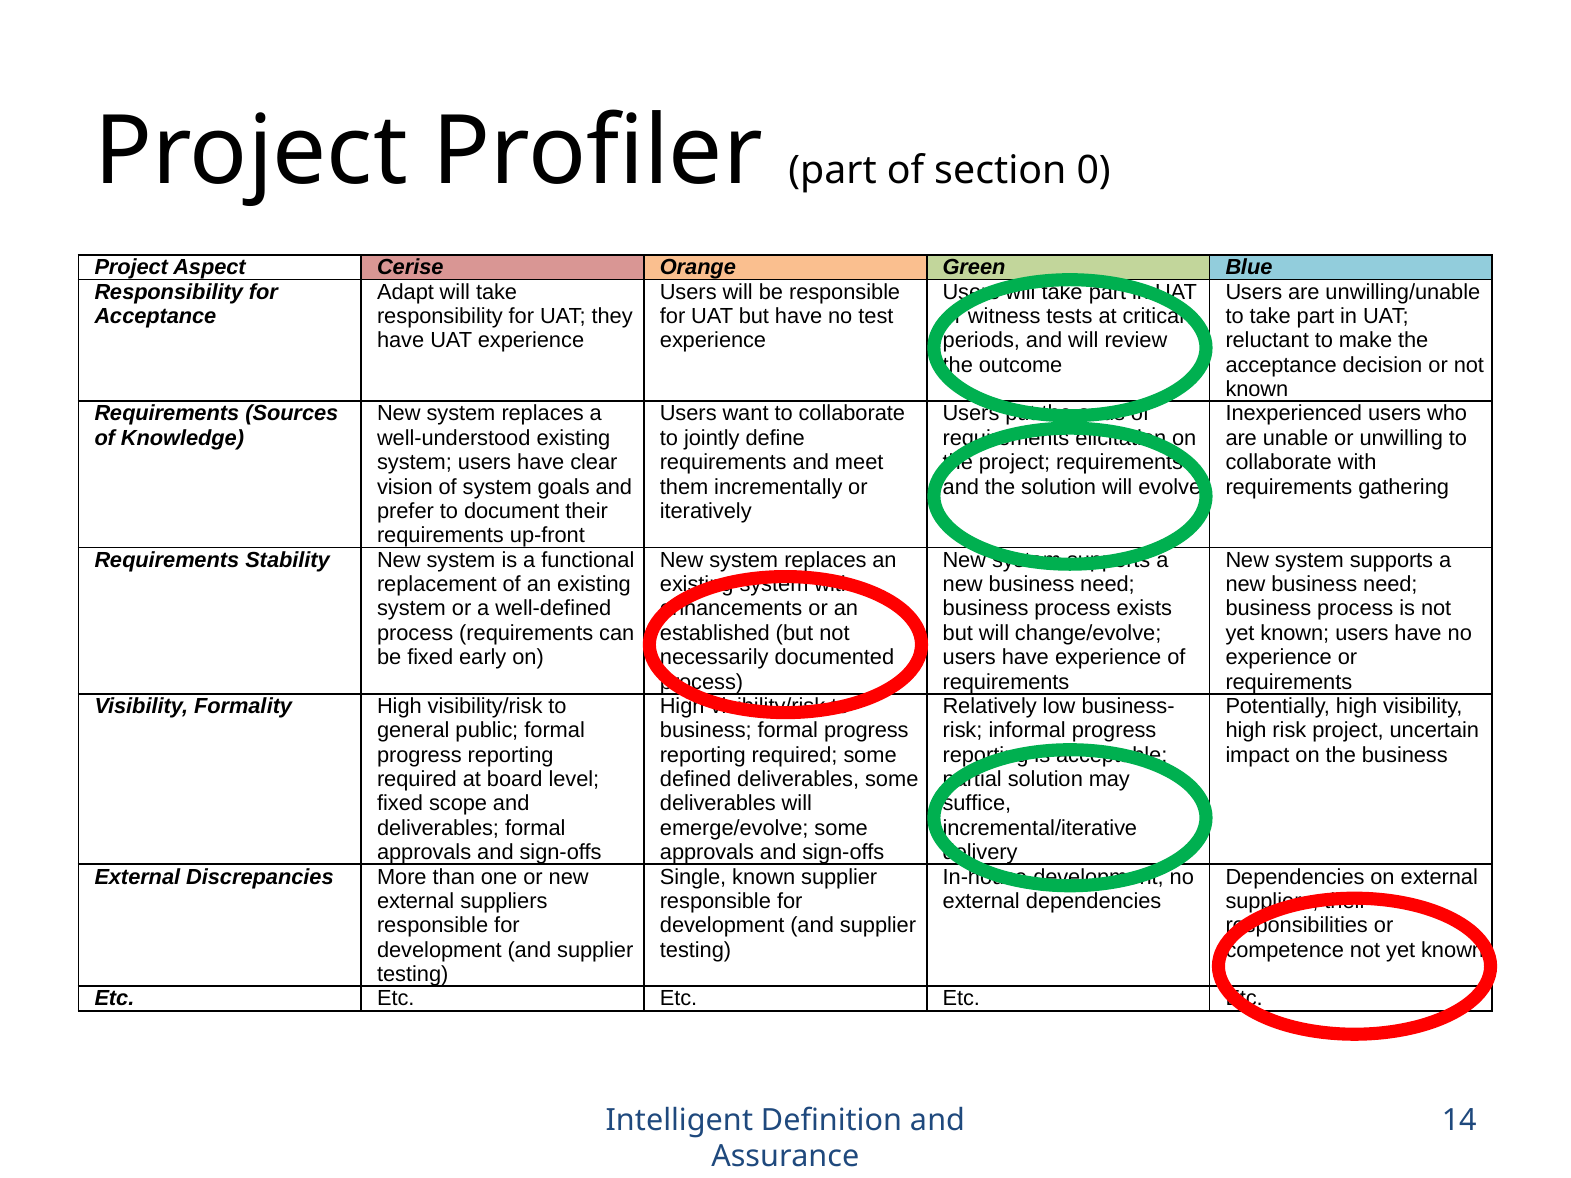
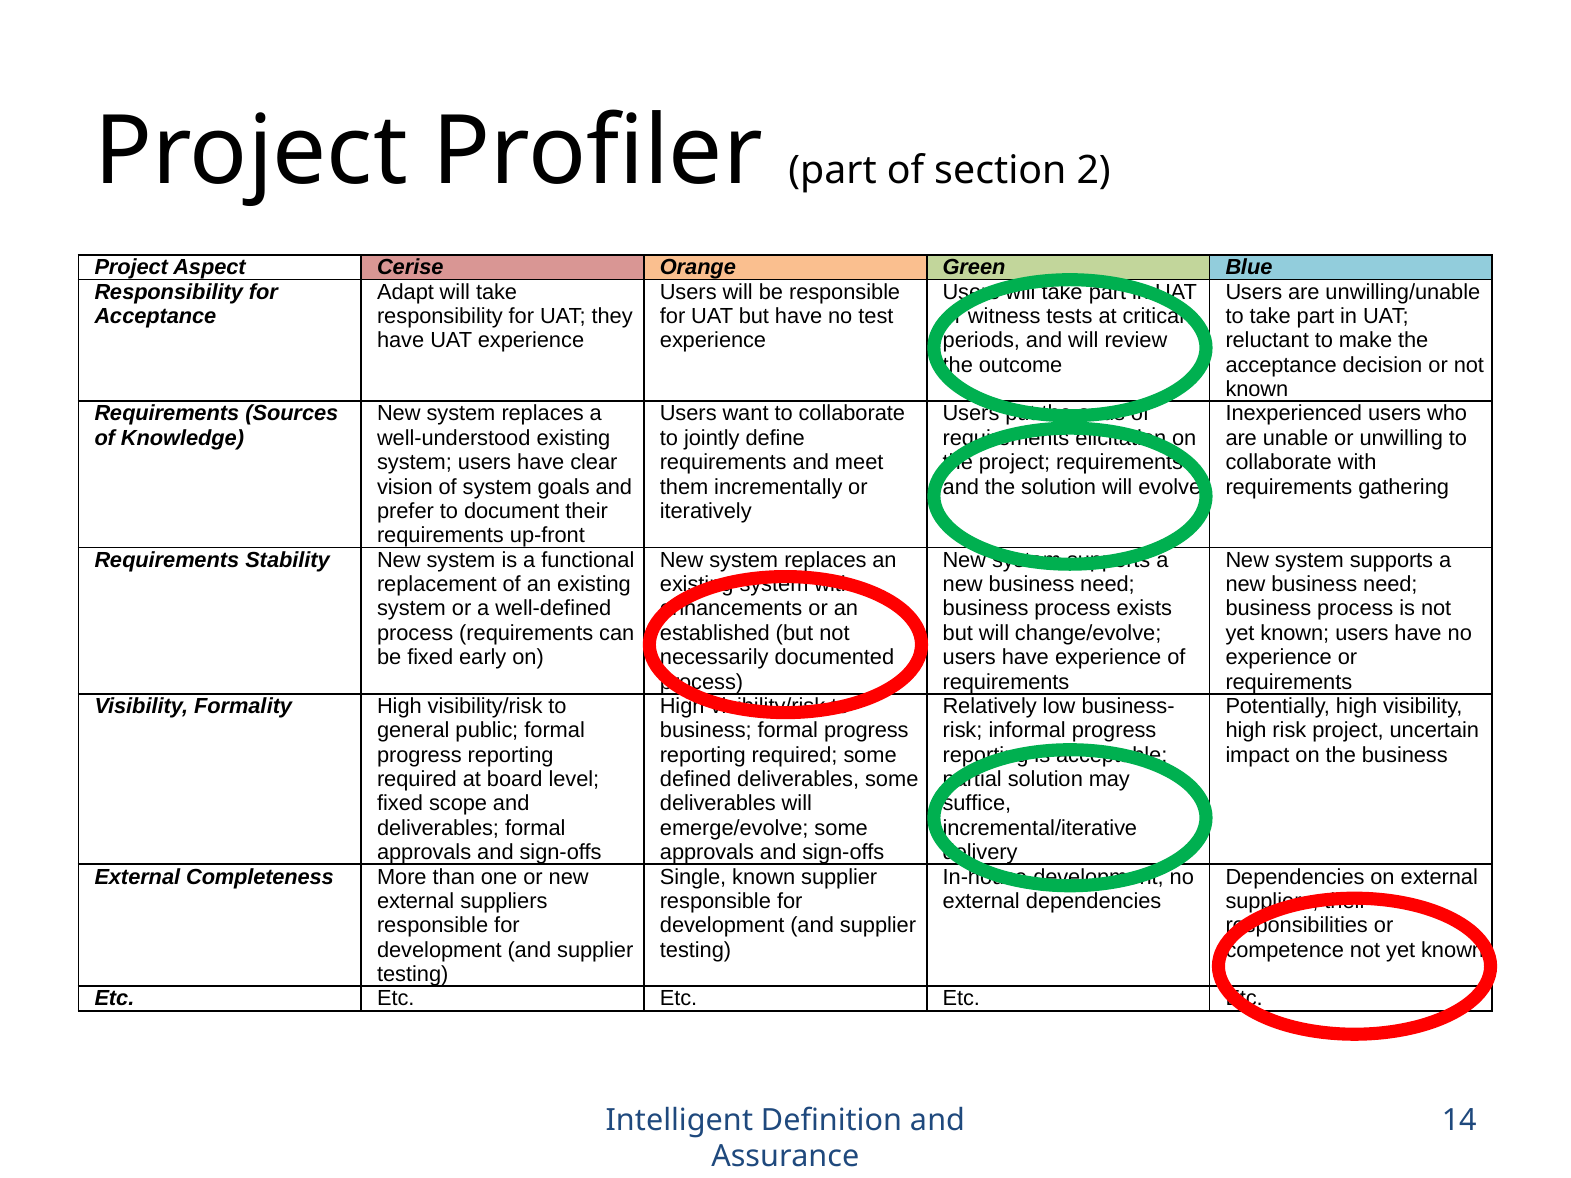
0: 0 -> 2 (1094, 171)
Discrepancies: Discrepancies -> Completeness (260, 877)
